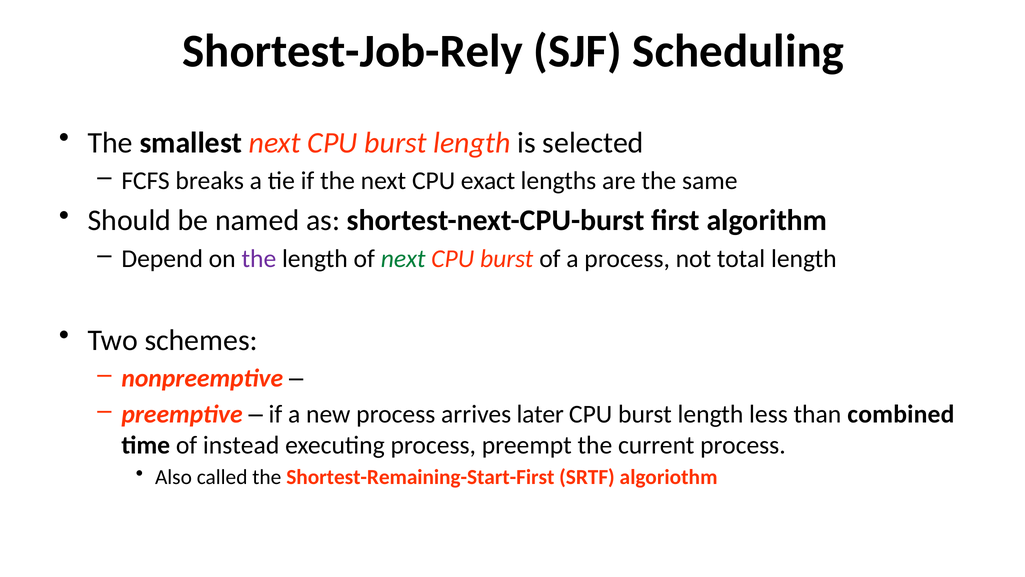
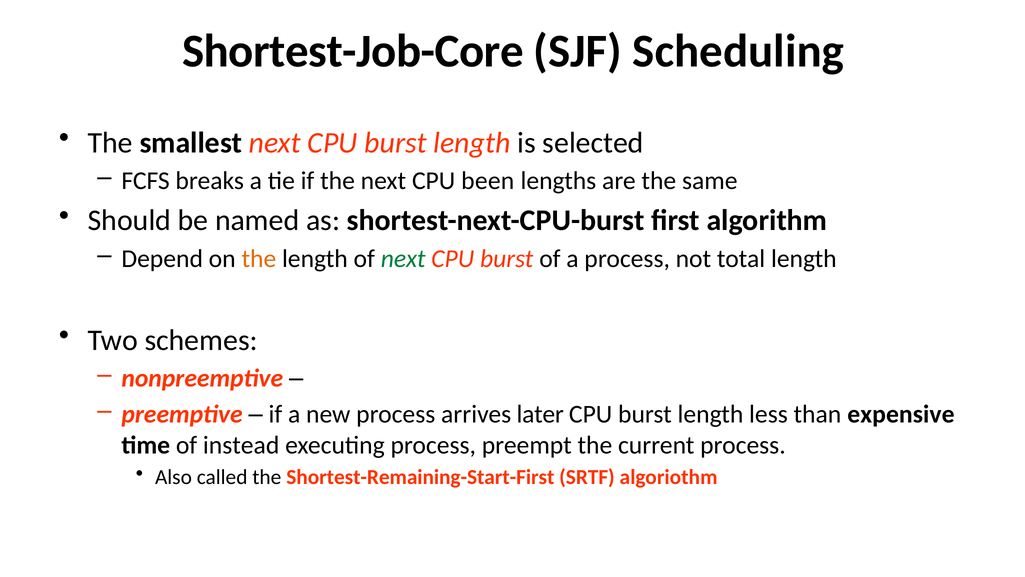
Shortest-Job-Rely: Shortest-Job-Rely -> Shortest-Job-Core (353, 51)
exact: exact -> been (488, 181)
the colour: purple -> orange (259, 259)
combined: combined -> expensive (901, 414)
